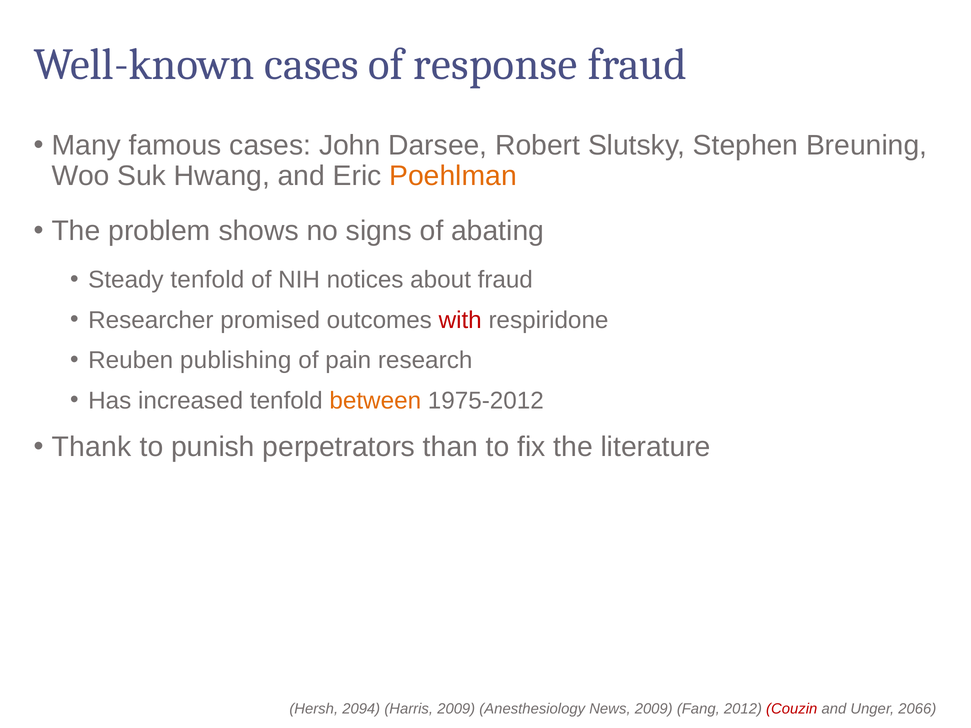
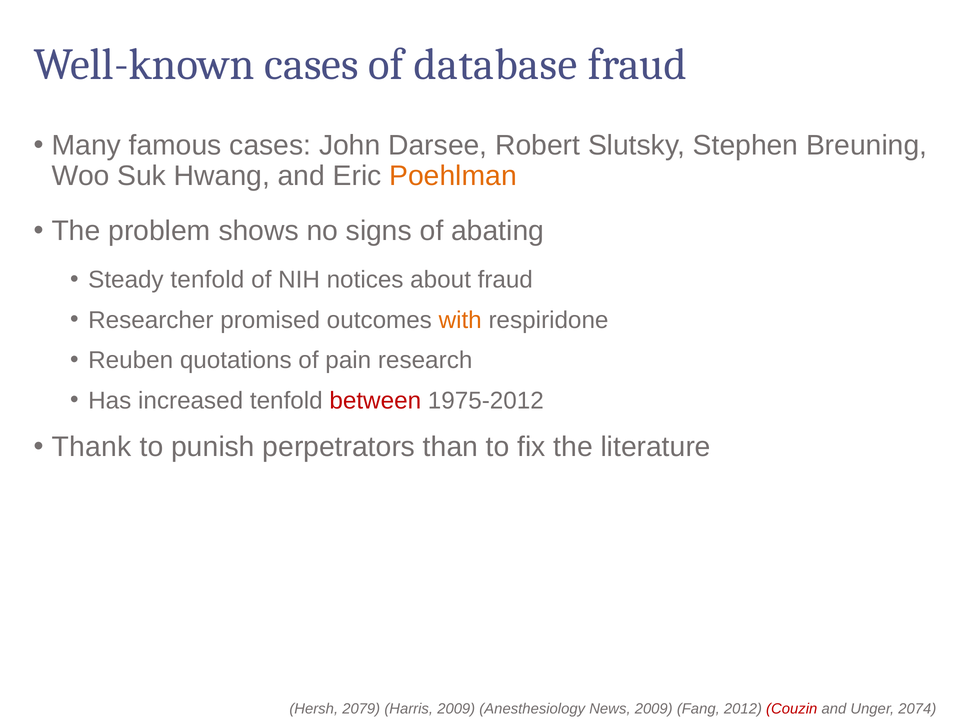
response: response -> database (495, 65)
with colour: red -> orange (460, 320)
publishing: publishing -> quotations (236, 361)
between colour: orange -> red (375, 401)
2094: 2094 -> 2079 (361, 709)
2066: 2066 -> 2074 (917, 709)
